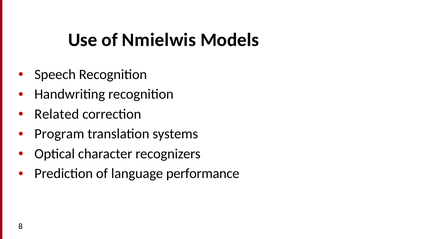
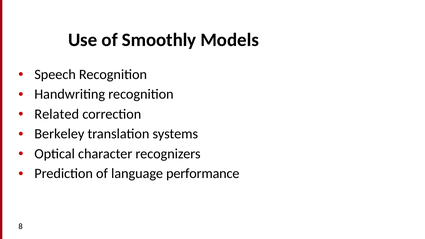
Nmielwis: Nmielwis -> Smoothly (159, 40)
Program: Program -> Berkeley (59, 134)
